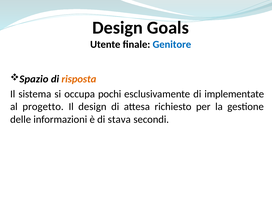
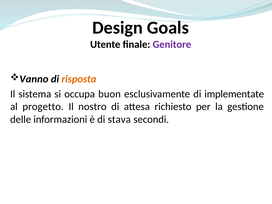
Genitore colour: blue -> purple (172, 44)
Spazio: Spazio -> Vanno (34, 79)
pochi: pochi -> buon (110, 94)
Il design: design -> nostro (92, 107)
